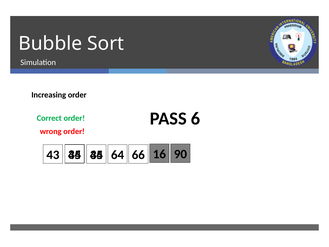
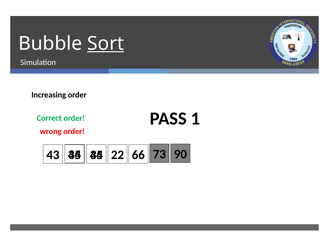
Sort underline: none -> present (106, 43)
6: 6 -> 1 (195, 119)
64: 64 -> 22 (118, 155)
16: 16 -> 73 (159, 154)
